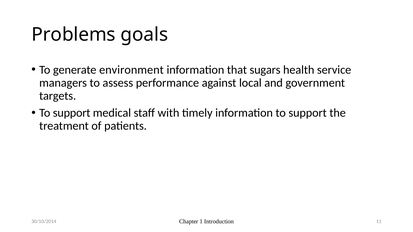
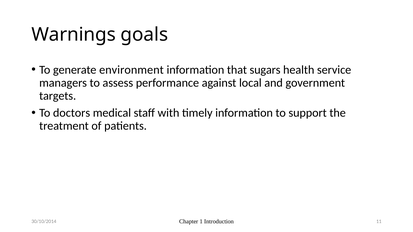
Problems: Problems -> Warnings (74, 35)
support: support -> doctors (72, 113)
